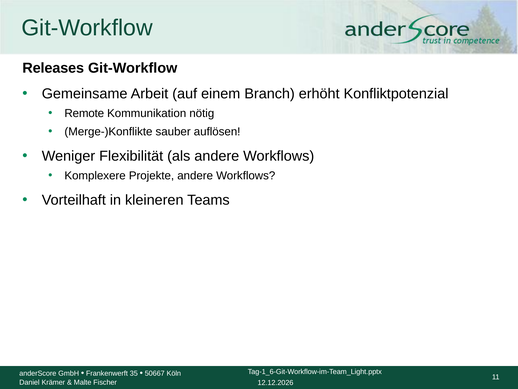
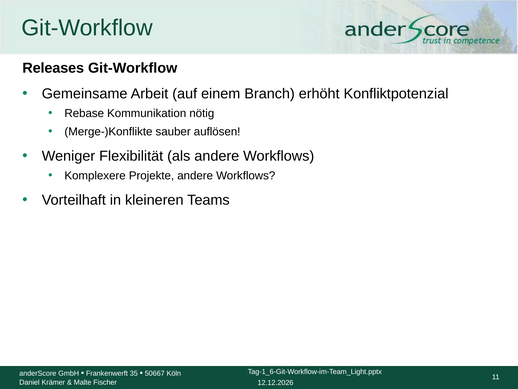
Remote: Remote -> Rebase (84, 113)
